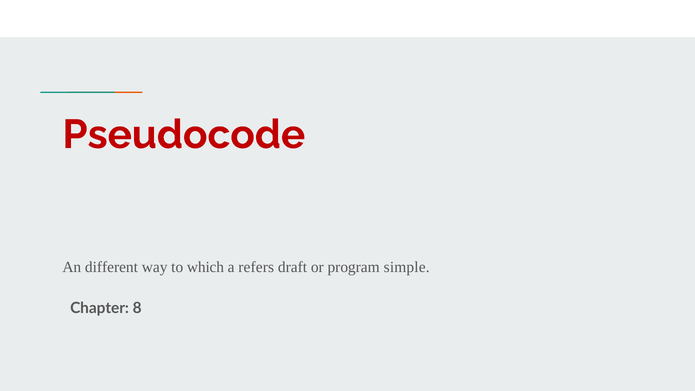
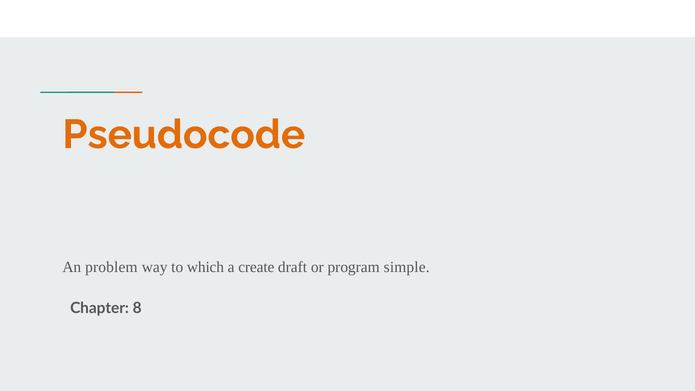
Pseudocode colour: red -> orange (184, 135)
different: different -> problem (111, 267)
refers: refers -> create (256, 267)
